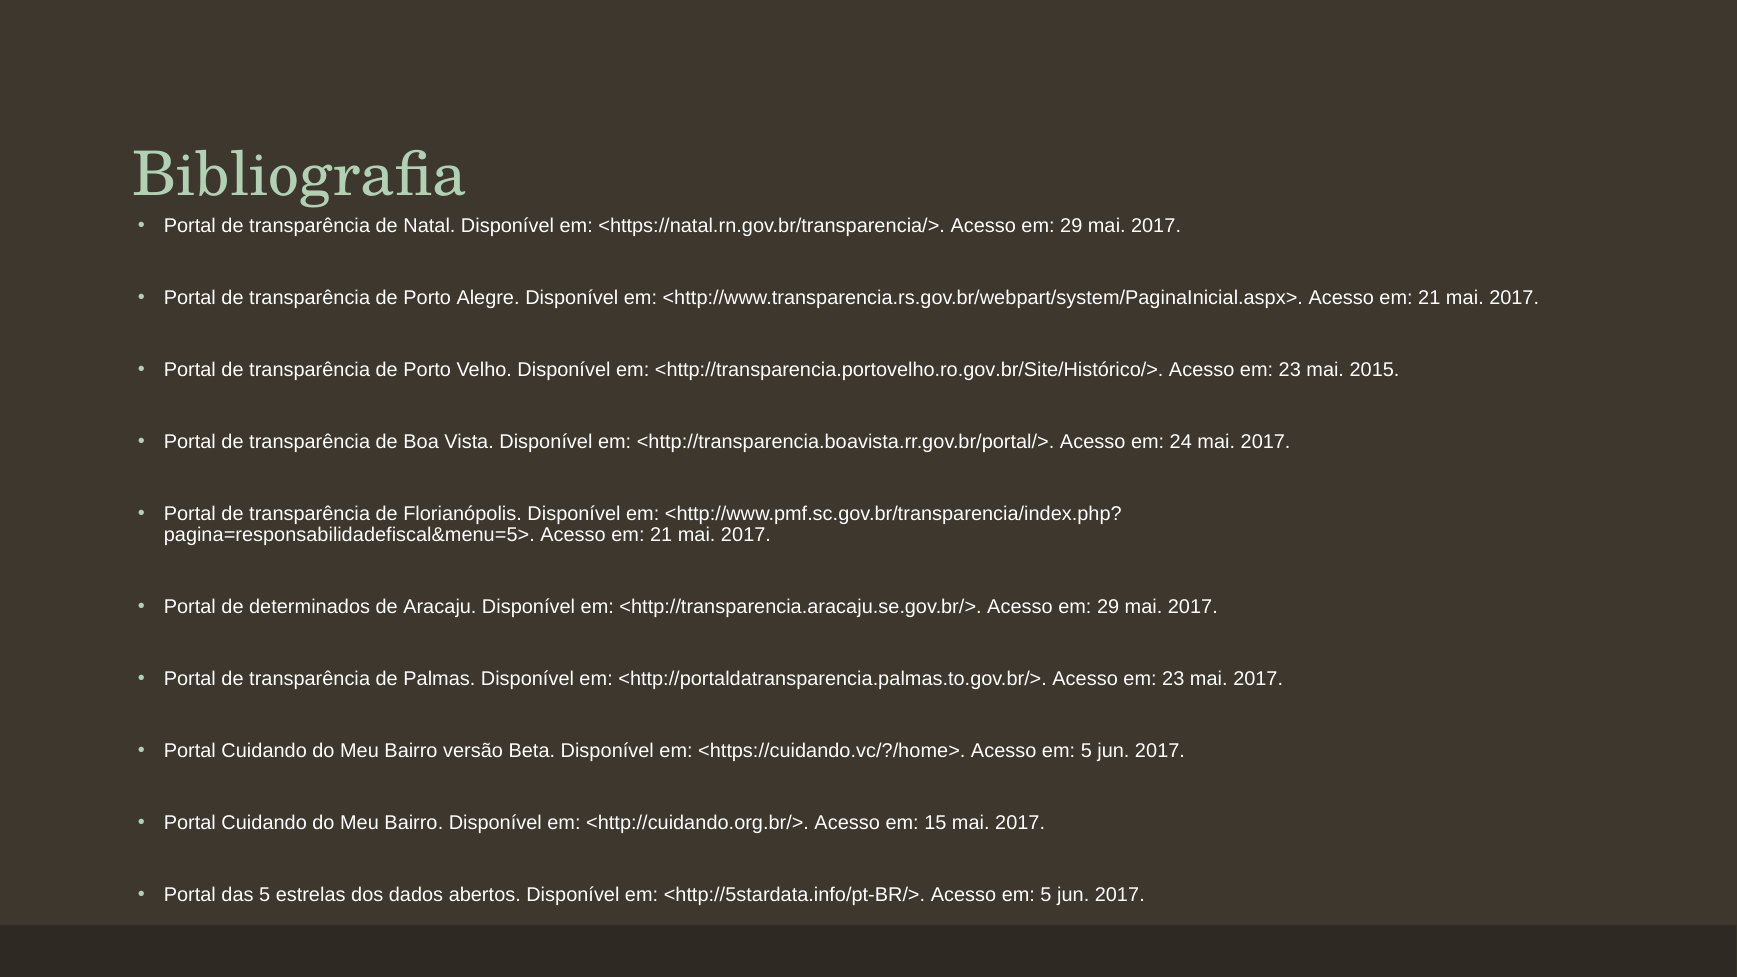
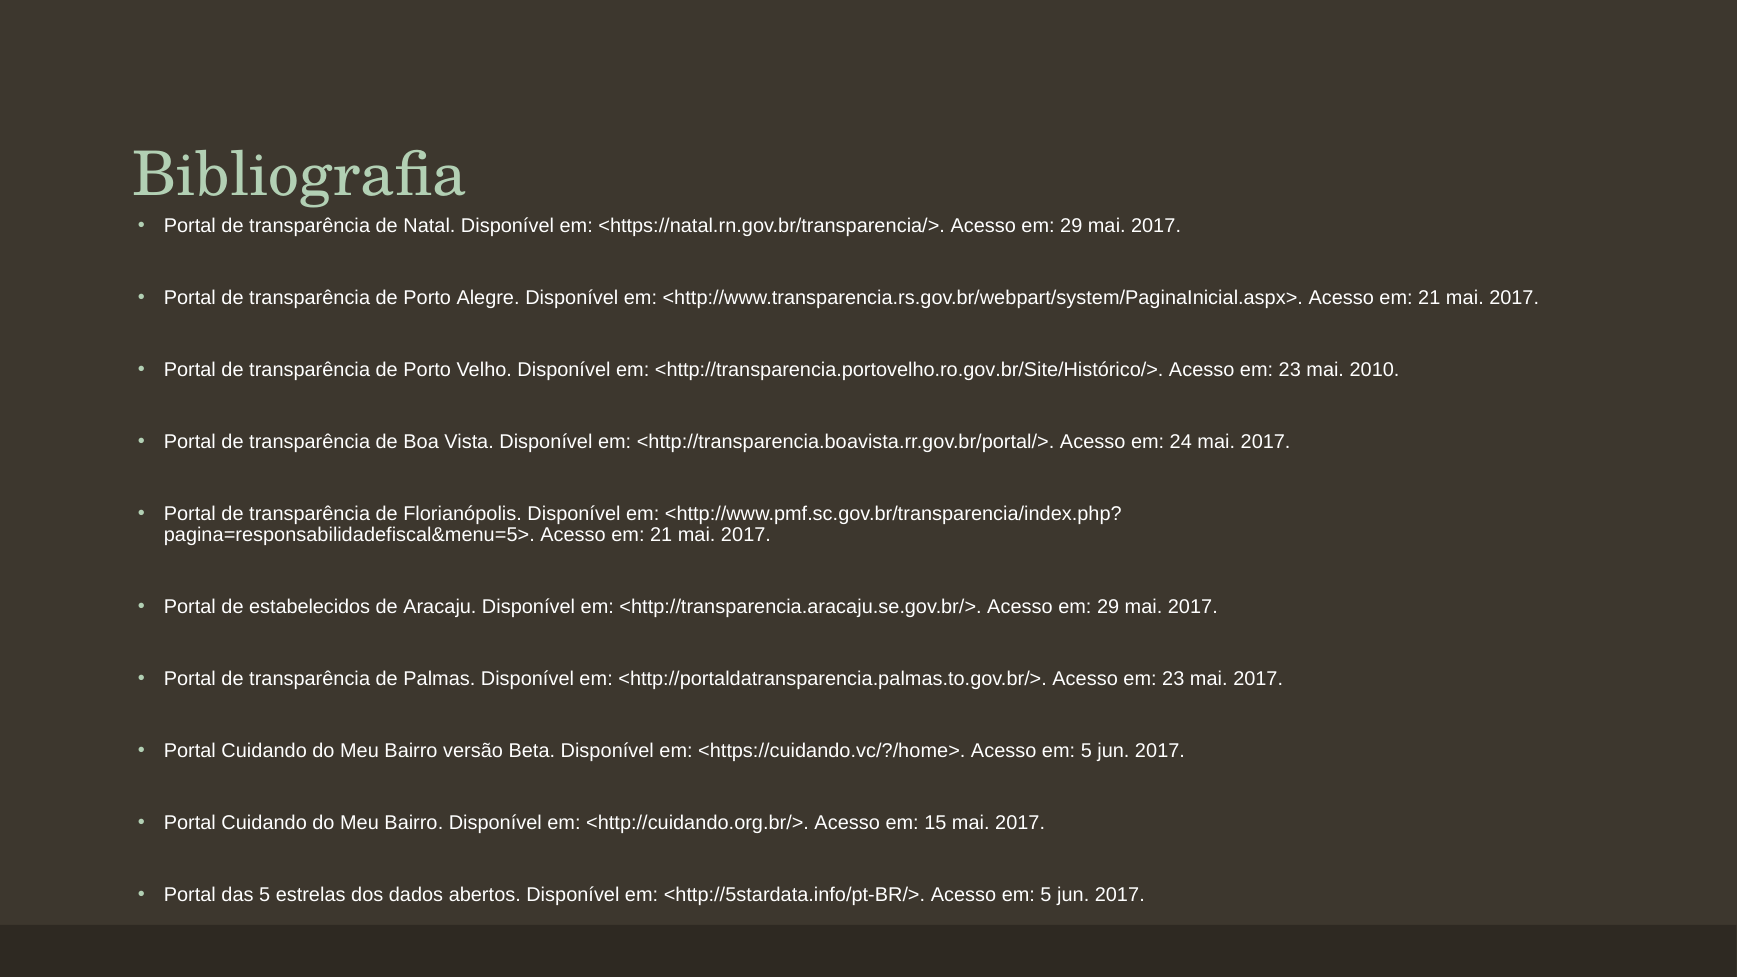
2015: 2015 -> 2010 (1375, 370)
determinados: determinados -> estabelecidos (310, 607)
